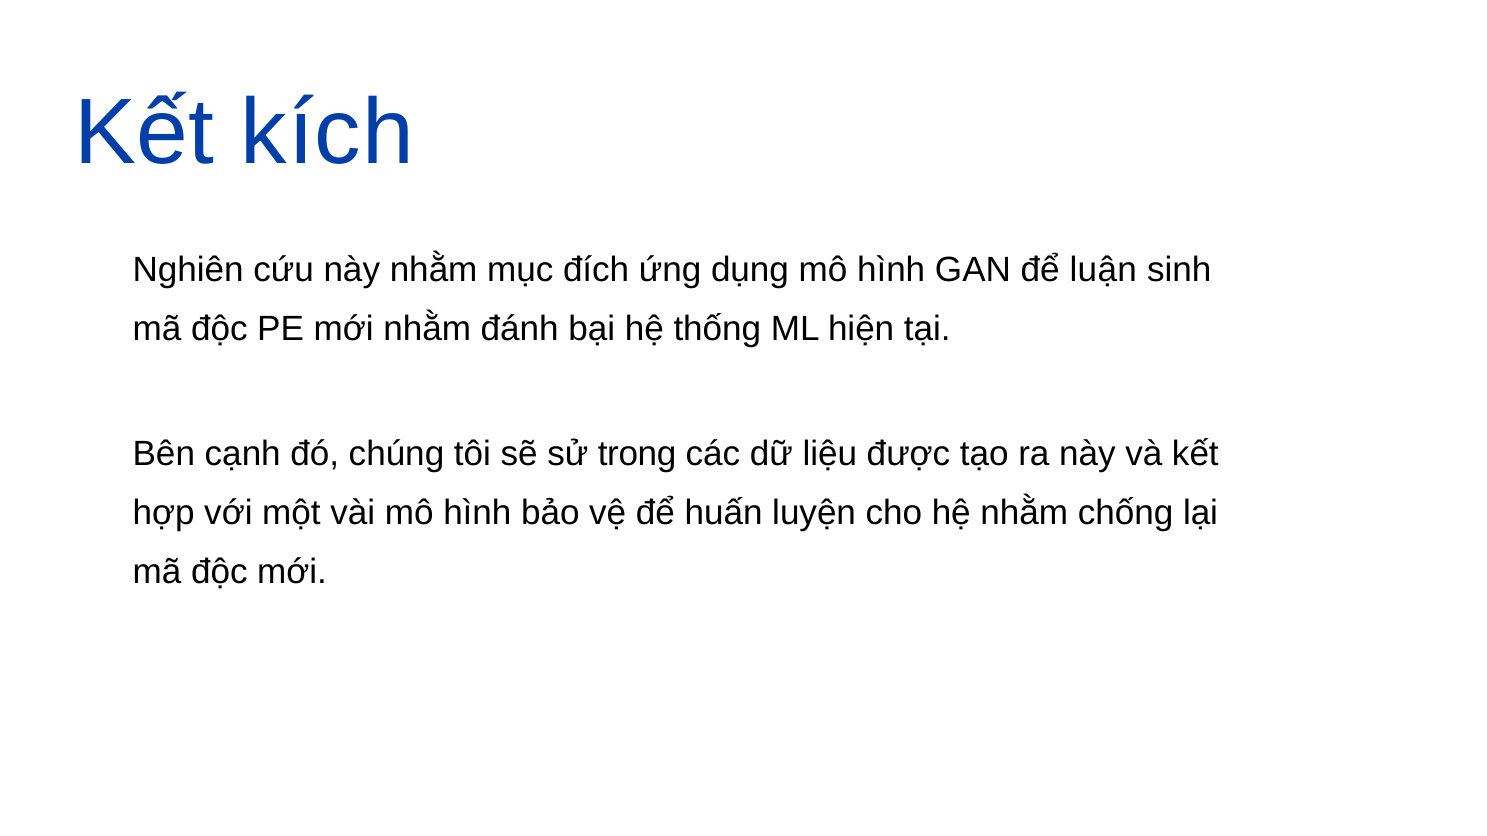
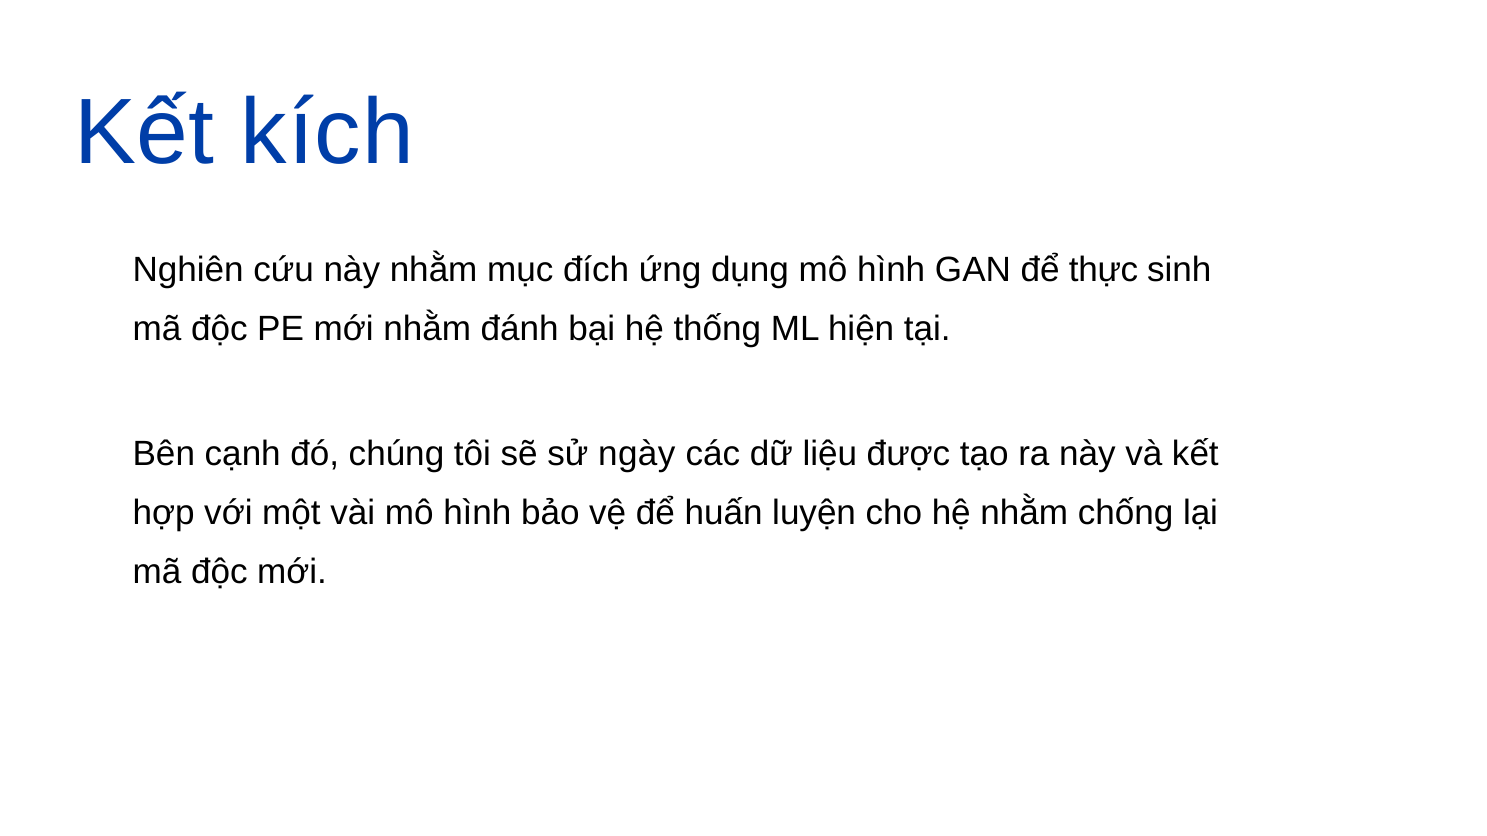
luận: luận -> thực (1104, 270)
trong: trong -> ngày (637, 454)
